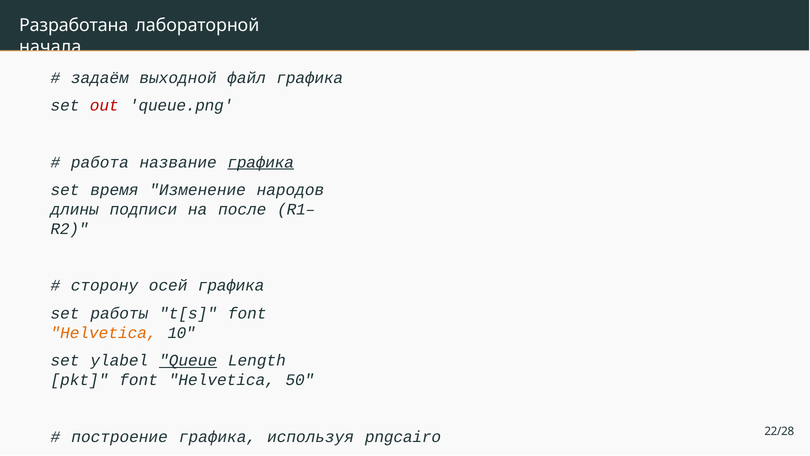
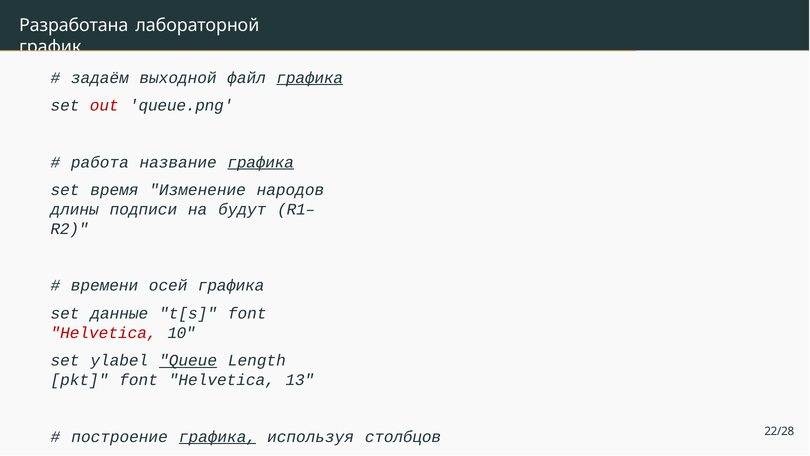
начала: начала -> график (50, 47)
графика underline: none -> present (310, 78)
после: после -> будут (242, 209)
сторону: сторону -> времени (105, 285)
работы: работы -> данные (119, 313)
Helvetica colour: orange -> red (104, 333)
50: 50 -> 13 (300, 380)
графика underline: none -> present (217, 437)
используя pngcairo: pngcairo -> столбцов (403, 437)
